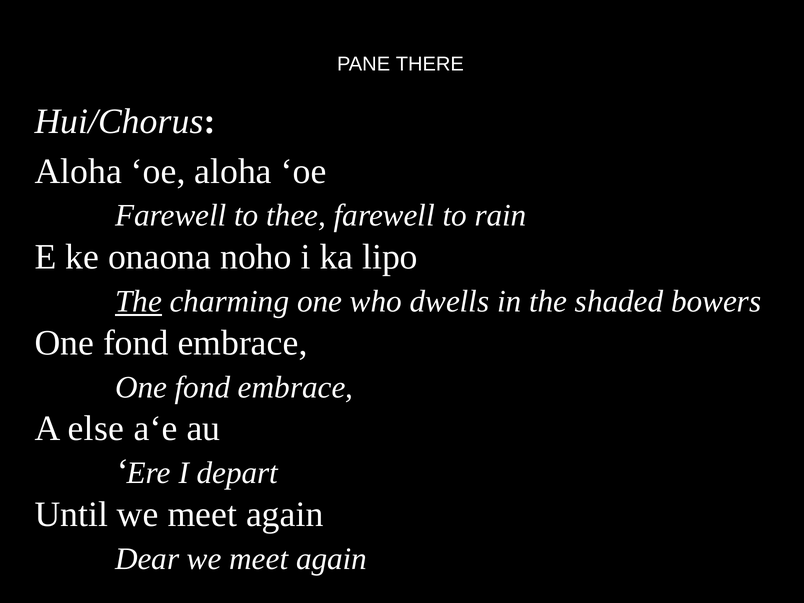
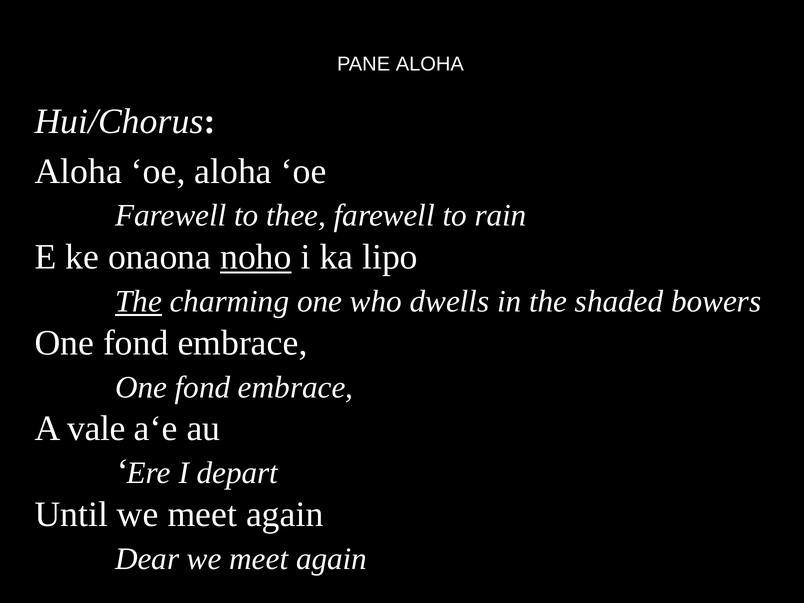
PANE THERE: THERE -> ALOHA (430, 64)
noho underline: none -> present (256, 257)
else: else -> vale (96, 429)
